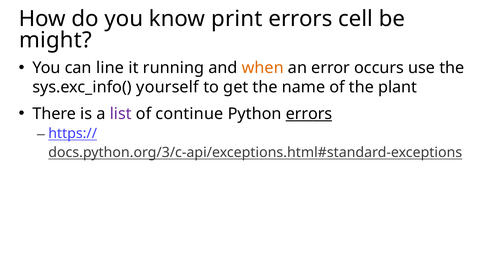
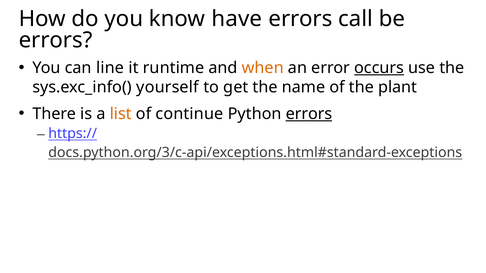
print: print -> have (237, 19)
cell: cell -> call (356, 19)
might: might -> errors (56, 40)
running: running -> runtime (174, 68)
occurs underline: none -> present (379, 68)
list colour: purple -> orange (121, 114)
